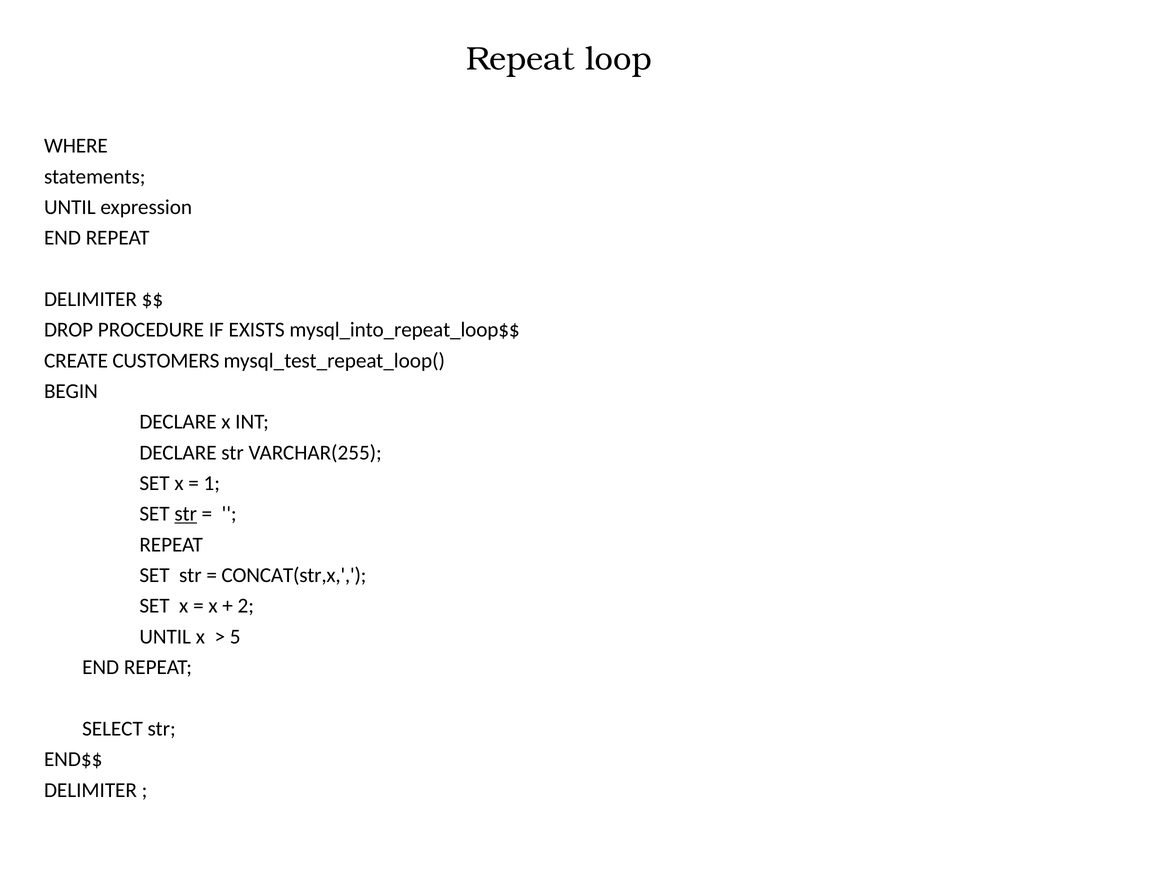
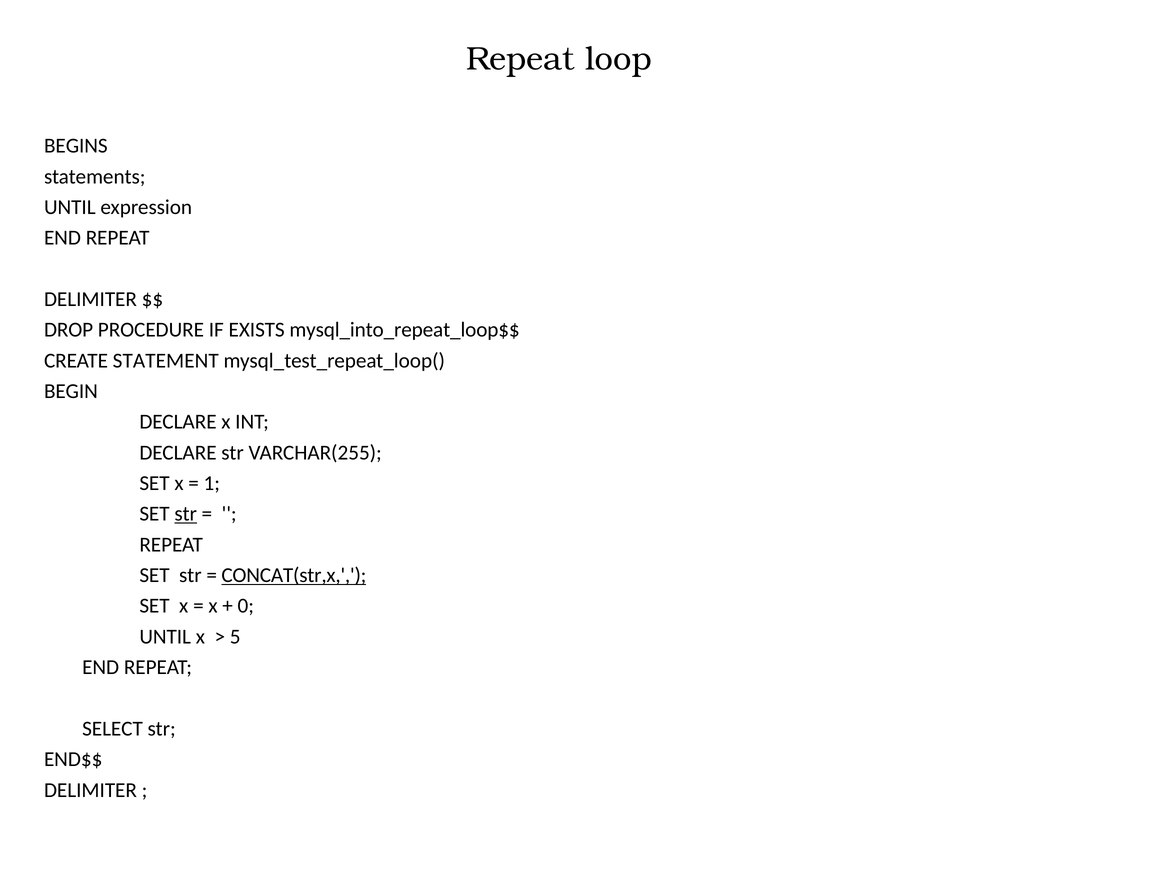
WHERE: WHERE -> BEGINS (76, 146)
CUSTOMERS: CUSTOMERS -> STATEMENT (166, 361)
CONCAT(str,x underline: none -> present (294, 576)
2: 2 -> 0 (246, 606)
